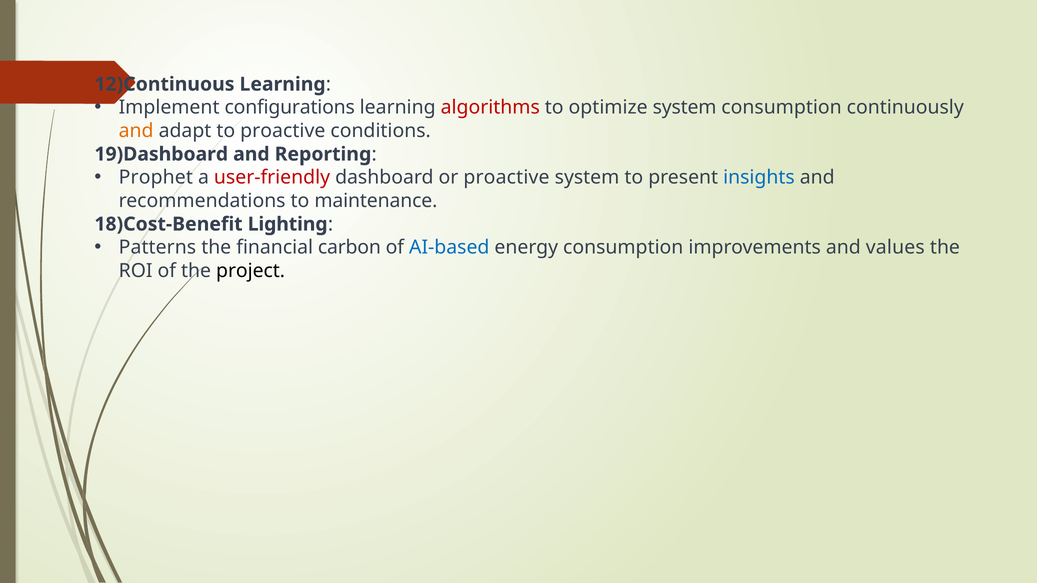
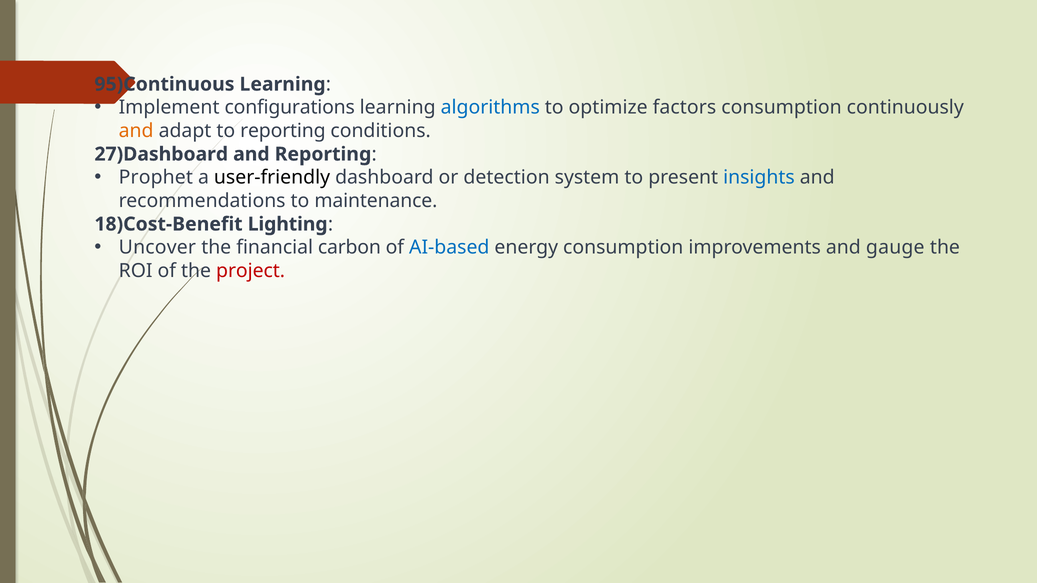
12)Continuous: 12)Continuous -> 95)Continuous (164, 84)
algorithms colour: red -> blue (490, 108)
optimize system: system -> factors (684, 108)
to proactive: proactive -> reporting (283, 131)
19)Dashboard: 19)Dashboard -> 27)Dashboard (161, 154)
user-friendly colour: red -> black (272, 178)
or proactive: proactive -> detection (507, 178)
Patterns: Patterns -> Uncover (157, 248)
values: values -> gauge (895, 248)
project colour: black -> red (251, 271)
